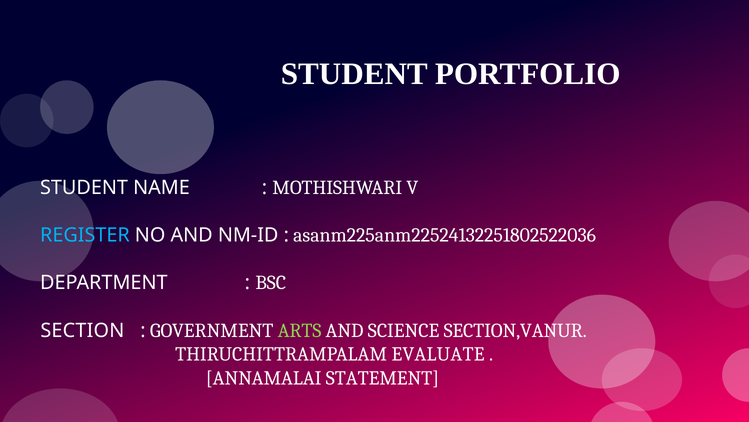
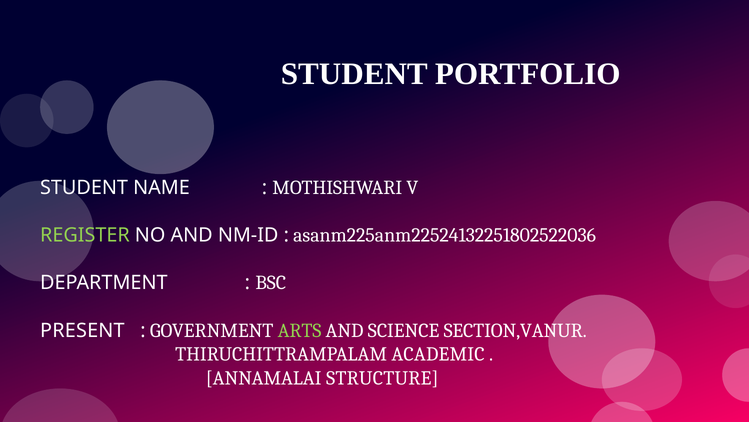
REGISTER colour: light blue -> light green (85, 235)
SECTION: SECTION -> PRESENT (82, 330)
EVALUATE: EVALUATE -> ACADEMIC (438, 354)
STATEMENT: STATEMENT -> STRUCTURE (382, 378)
